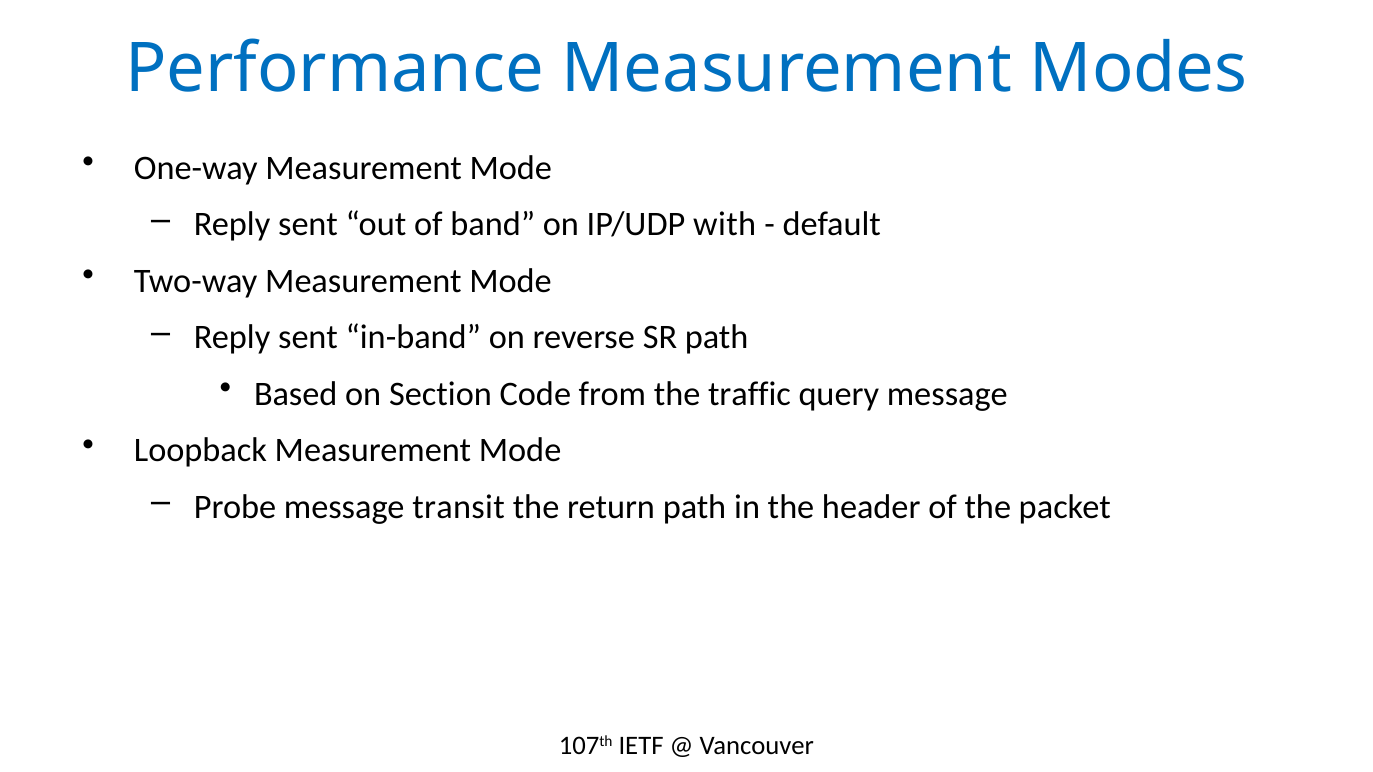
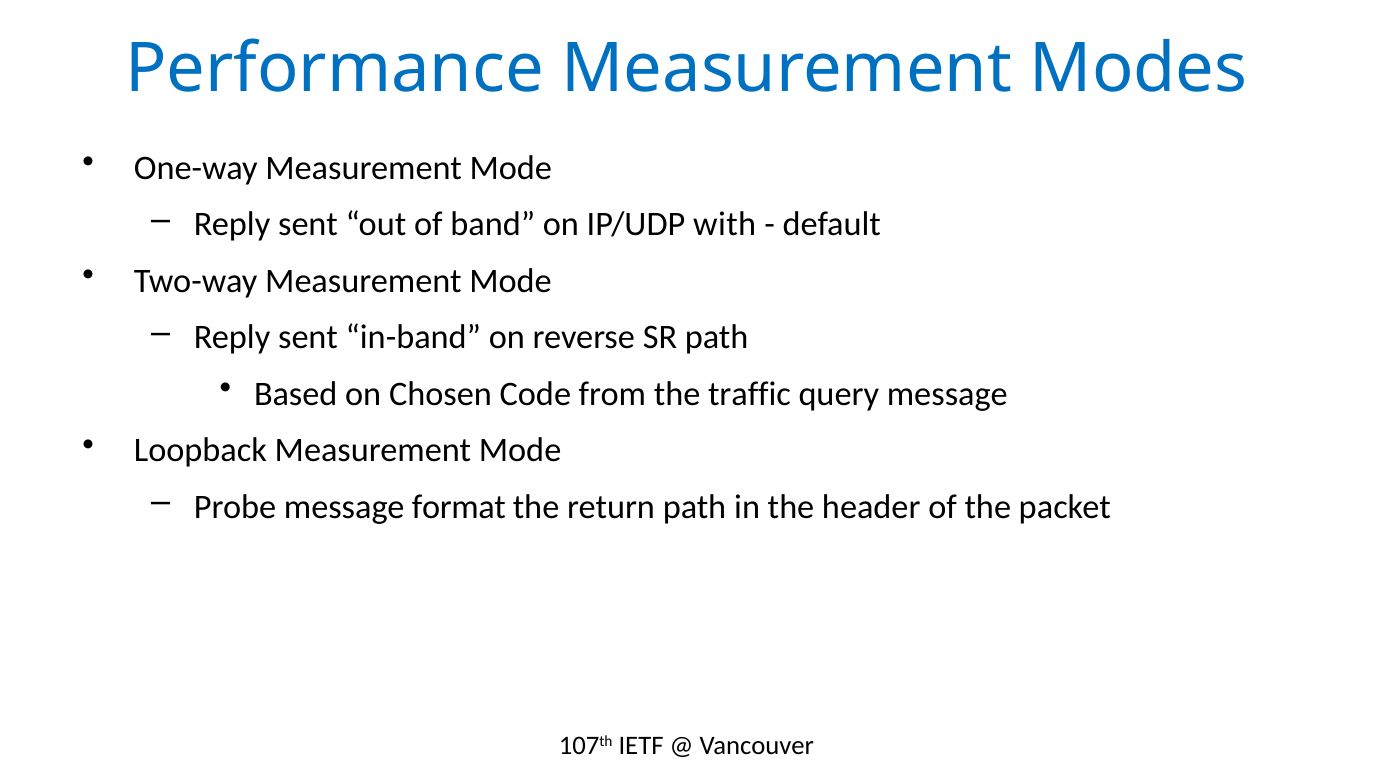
Section: Section -> Chosen (440, 394)
transit: transit -> format (459, 507)
